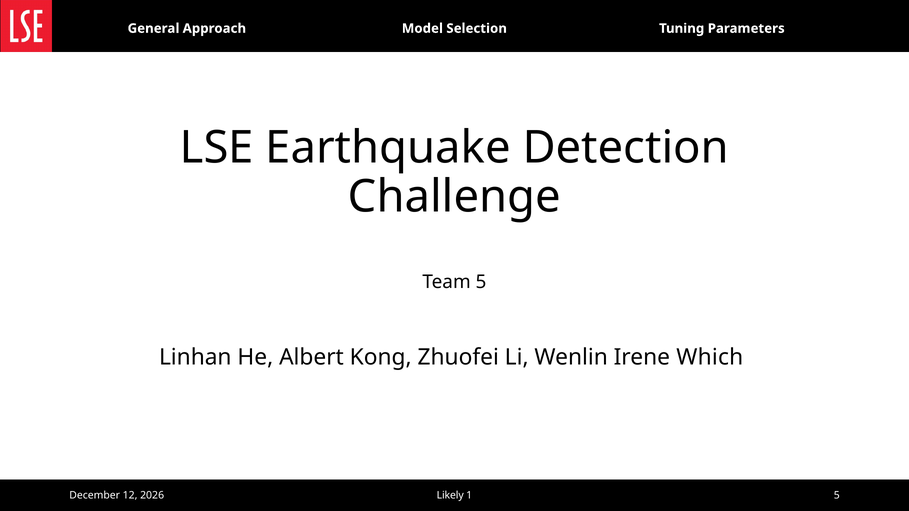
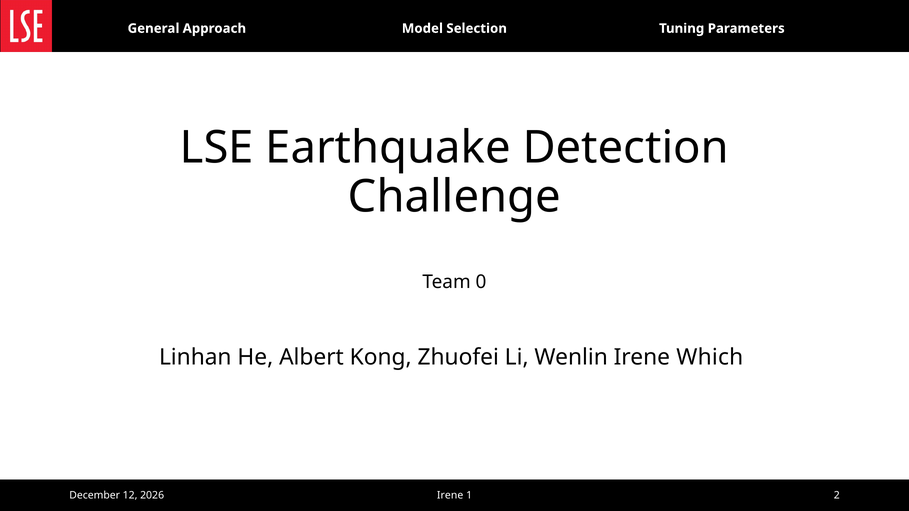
Team 5: 5 -> 0 (481, 282)
Likely: Likely -> Irene (450, 496)
1 5: 5 -> 2 (837, 496)
